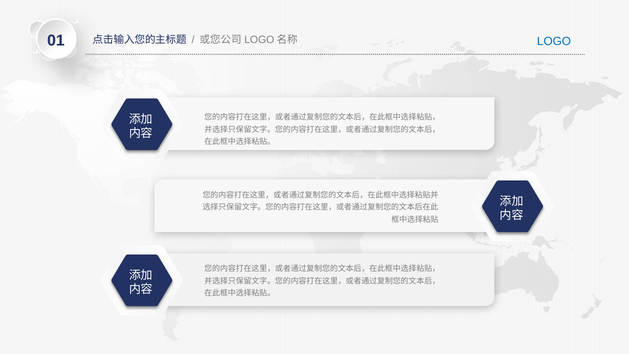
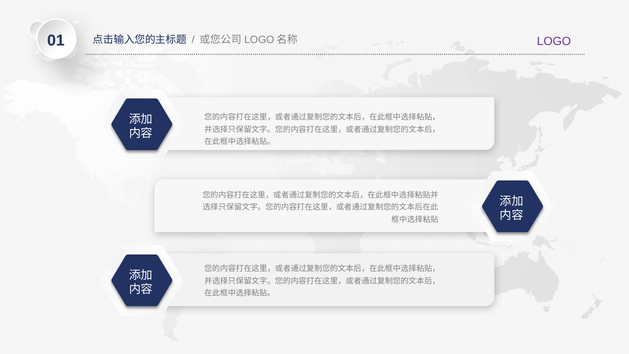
LOGO colour: blue -> purple (554, 41)
